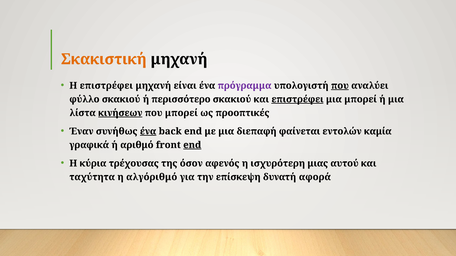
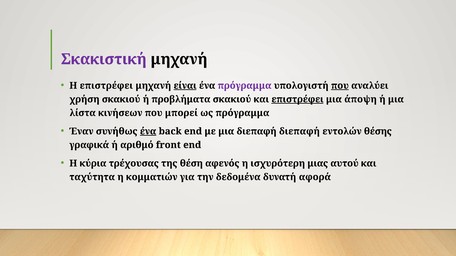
Σκακιστική colour: orange -> purple (104, 59)
είναι underline: none -> present (185, 86)
φύλλο: φύλλο -> χρήση (84, 99)
περισσότερο: περισσότερο -> προβλήματα (181, 99)
μια μπορεί: μπορεί -> άποψη (360, 99)
κινήσεων underline: present -> none (120, 113)
ως προοπτικές: προοπτικές -> πρόγραμμα (242, 113)
διεπαφή φαίνεται: φαίνεται -> διεπαφή (299, 132)
καμία: καμία -> θέσης (378, 132)
end underline: present -> none (192, 145)
όσον: όσον -> θέση (191, 164)
αλγόριθμό: αλγόριθμό -> κομματιών (152, 177)
επίσκεψη: επίσκεψη -> δεδομένα (238, 177)
